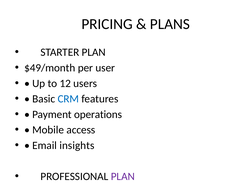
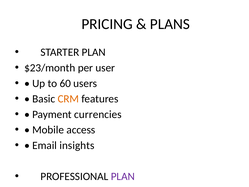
$49/month: $49/month -> $23/month (50, 68)
12: 12 -> 60 (65, 83)
CRM colour: blue -> orange (68, 99)
operations: operations -> currencies (98, 114)
